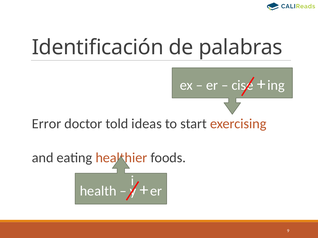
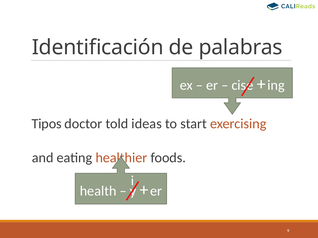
Error: Error -> Tipos (47, 124)
